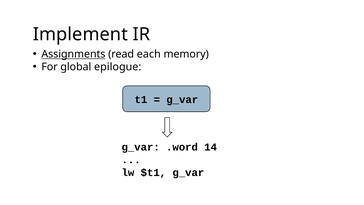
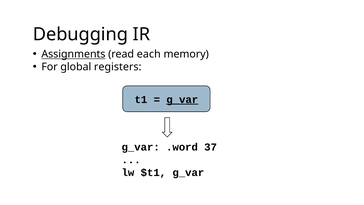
Implement: Implement -> Debugging (80, 34)
epilogue: epilogue -> registers (118, 67)
g_var underline: none -> present (182, 99)
14: 14 -> 37 (211, 147)
